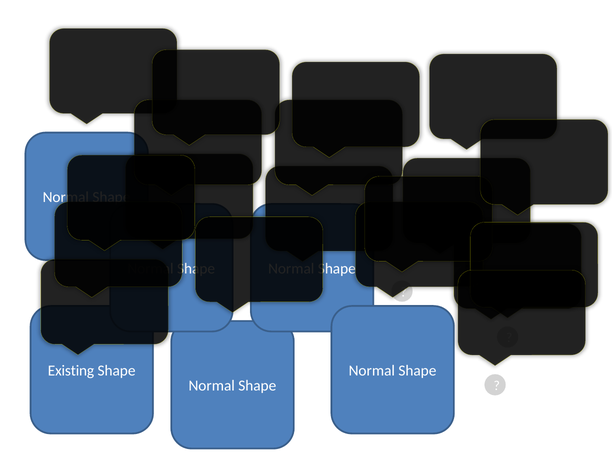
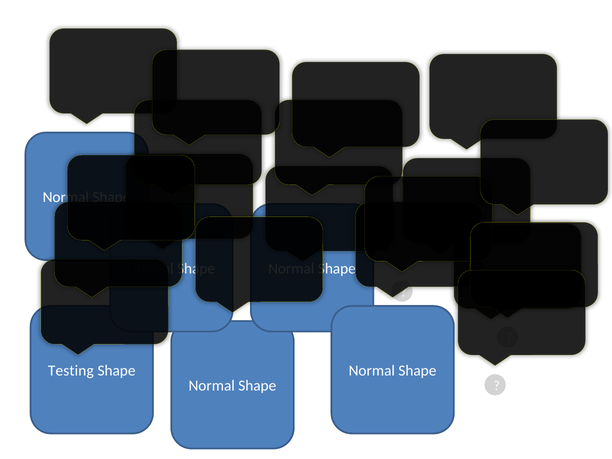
Existing: Existing -> Testing (71, 371)
